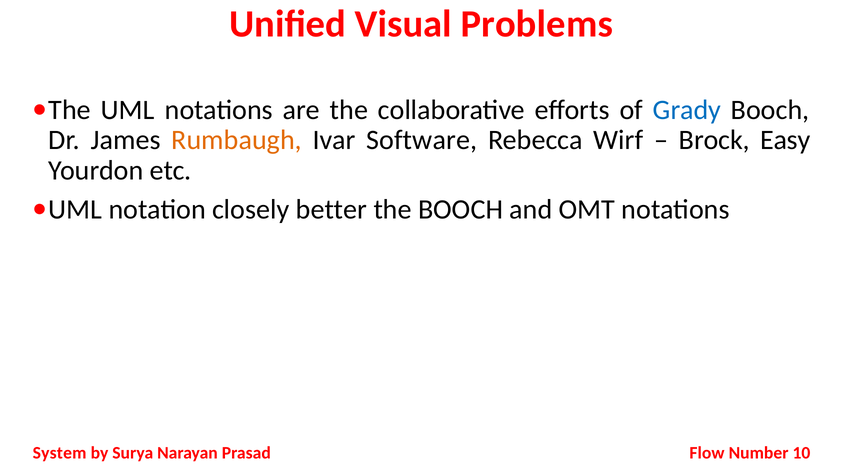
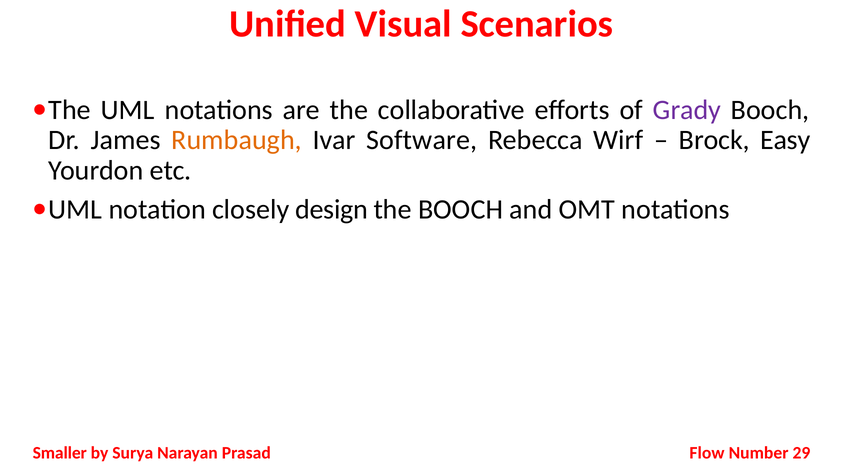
Problems: Problems -> Scenarios (537, 24)
Grady colour: blue -> purple (687, 110)
better: better -> design (332, 210)
System: System -> Smaller (60, 453)
10: 10 -> 29 (801, 453)
